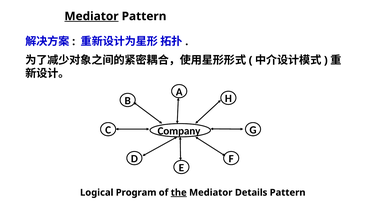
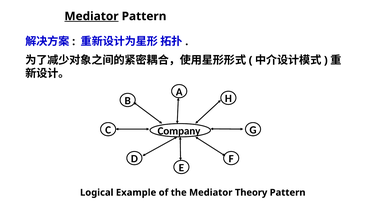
Program: Program -> Example (136, 193)
the underline: present -> none (179, 193)
Details: Details -> Theory (251, 193)
